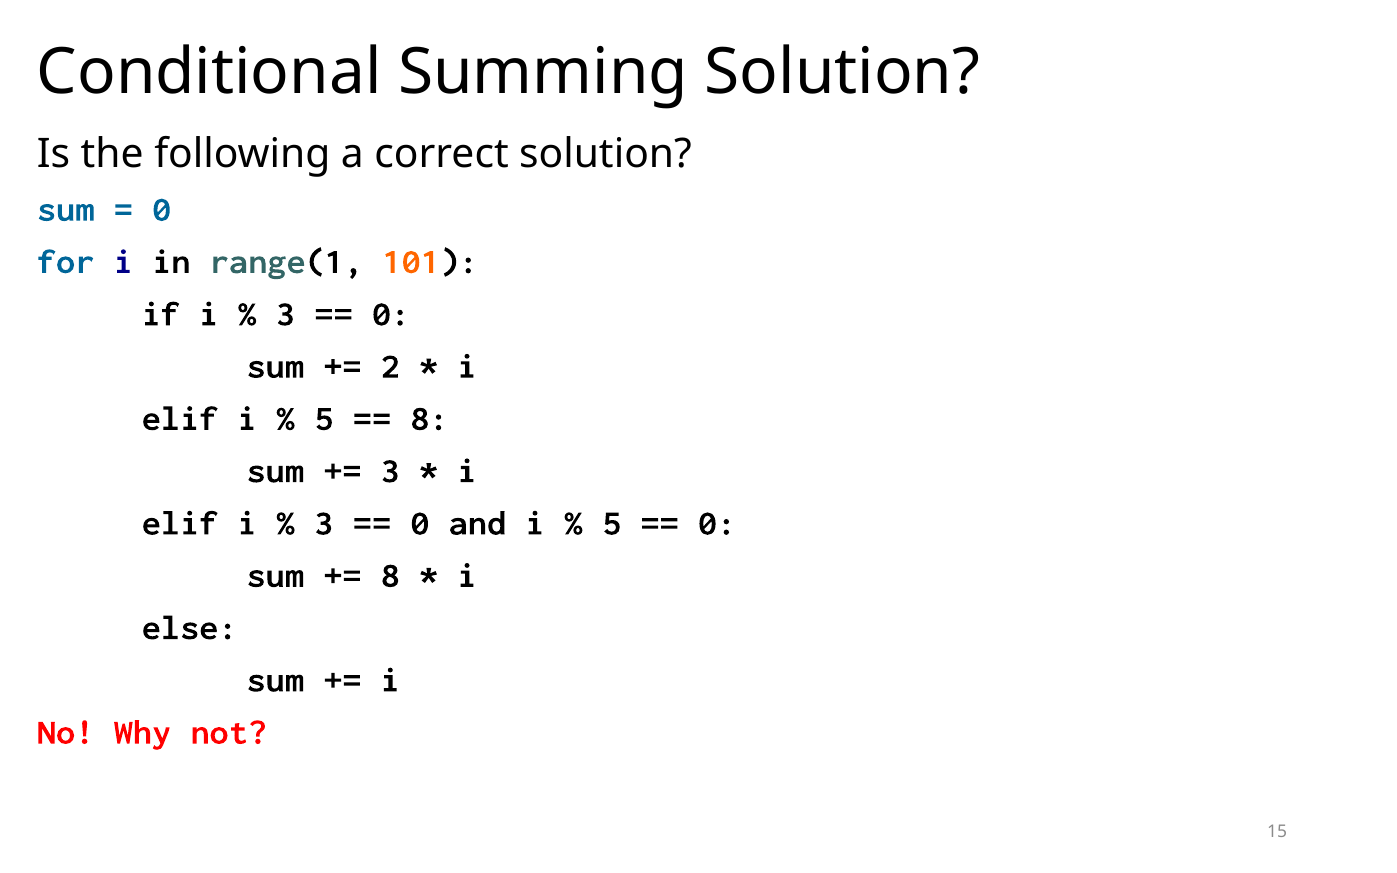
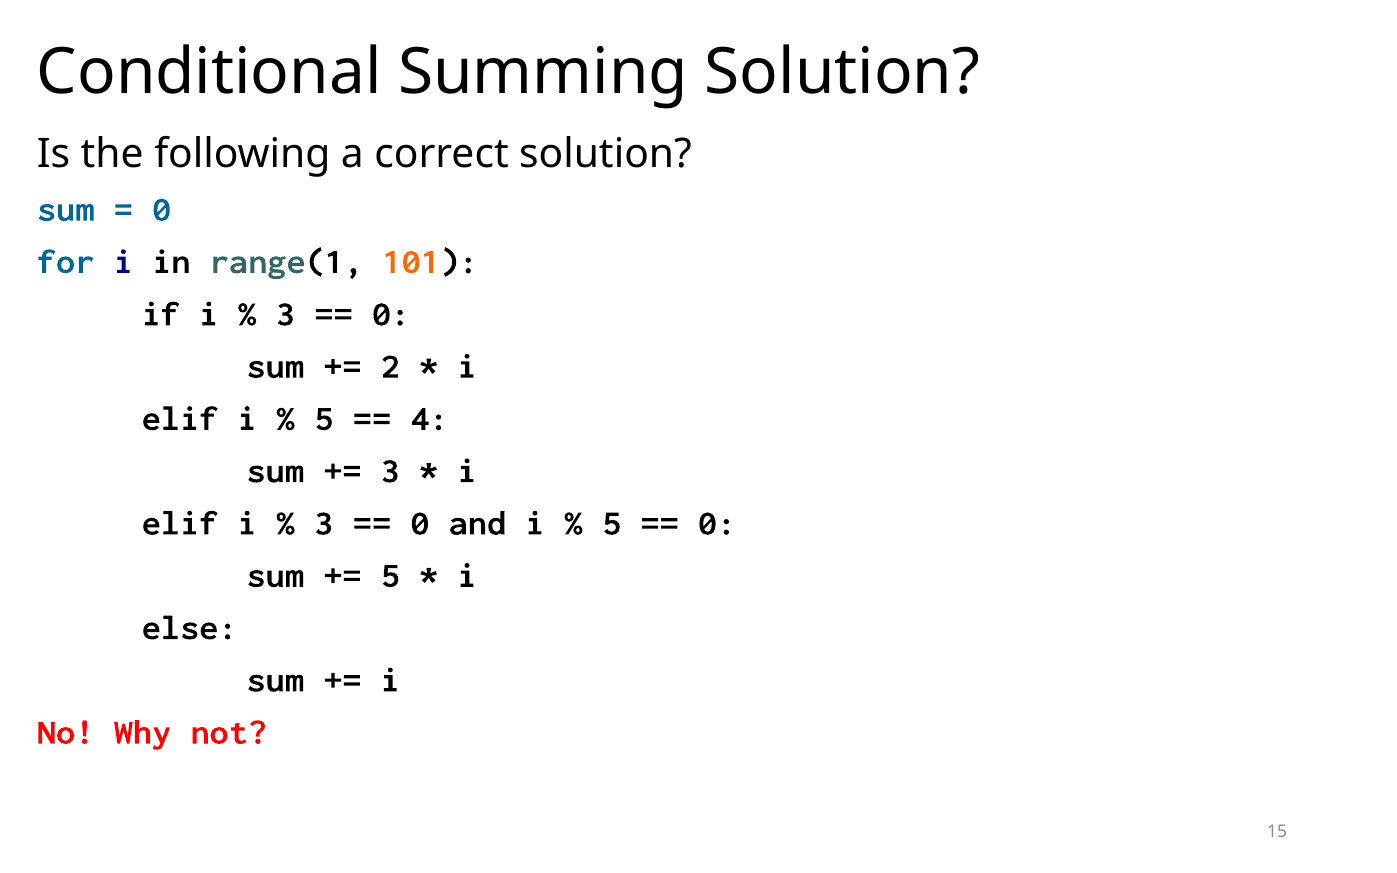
8: 8 -> 4 (429, 418)
8: 8 -> 5 (390, 575)
